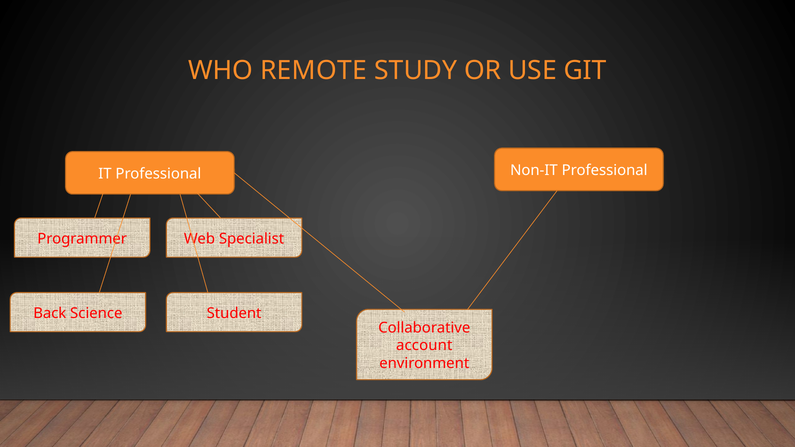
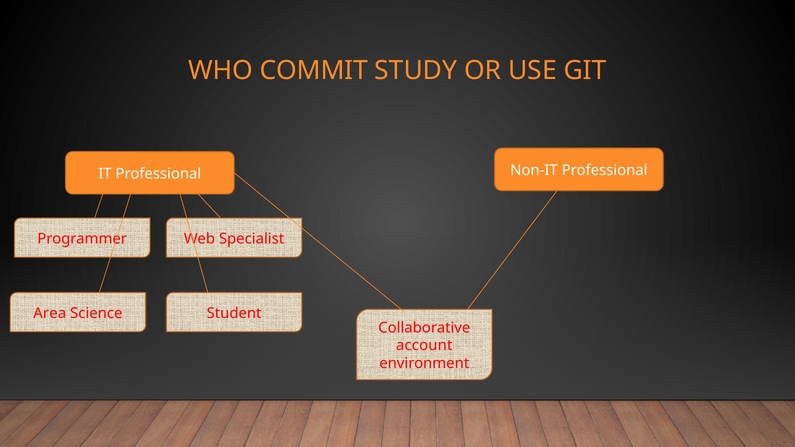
REMOTE: REMOTE -> COMMIT (314, 71)
Back: Back -> Area (50, 313)
